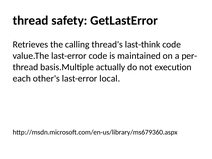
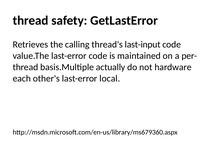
last-think: last-think -> last-input (143, 44)
execution: execution -> hardware (173, 67)
